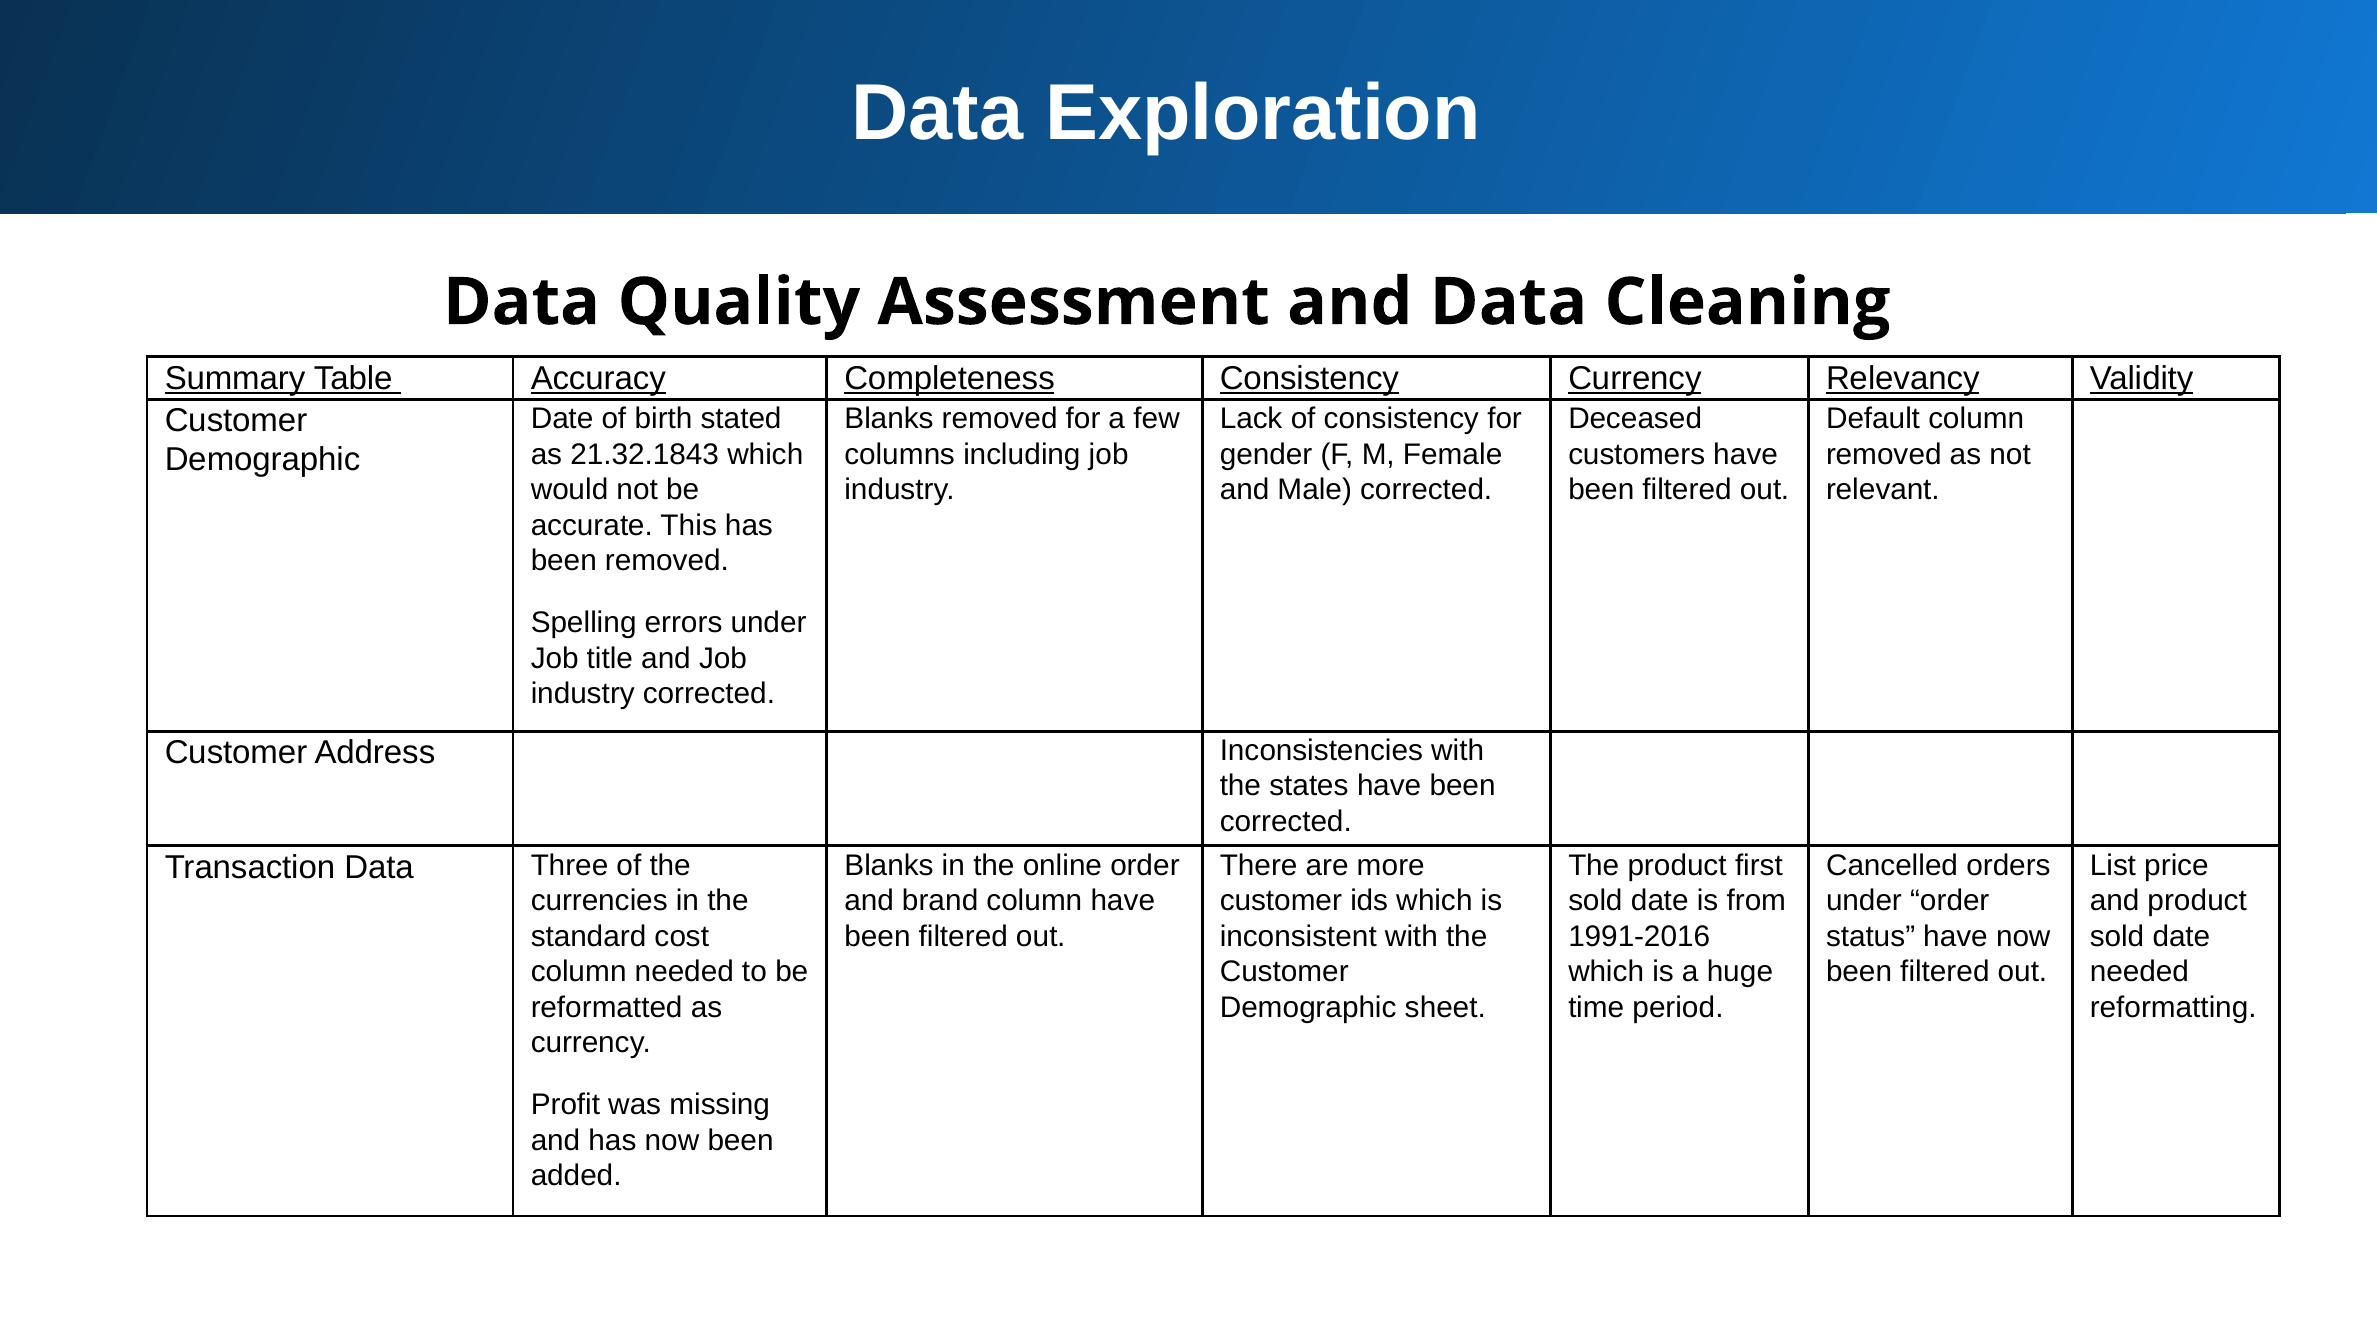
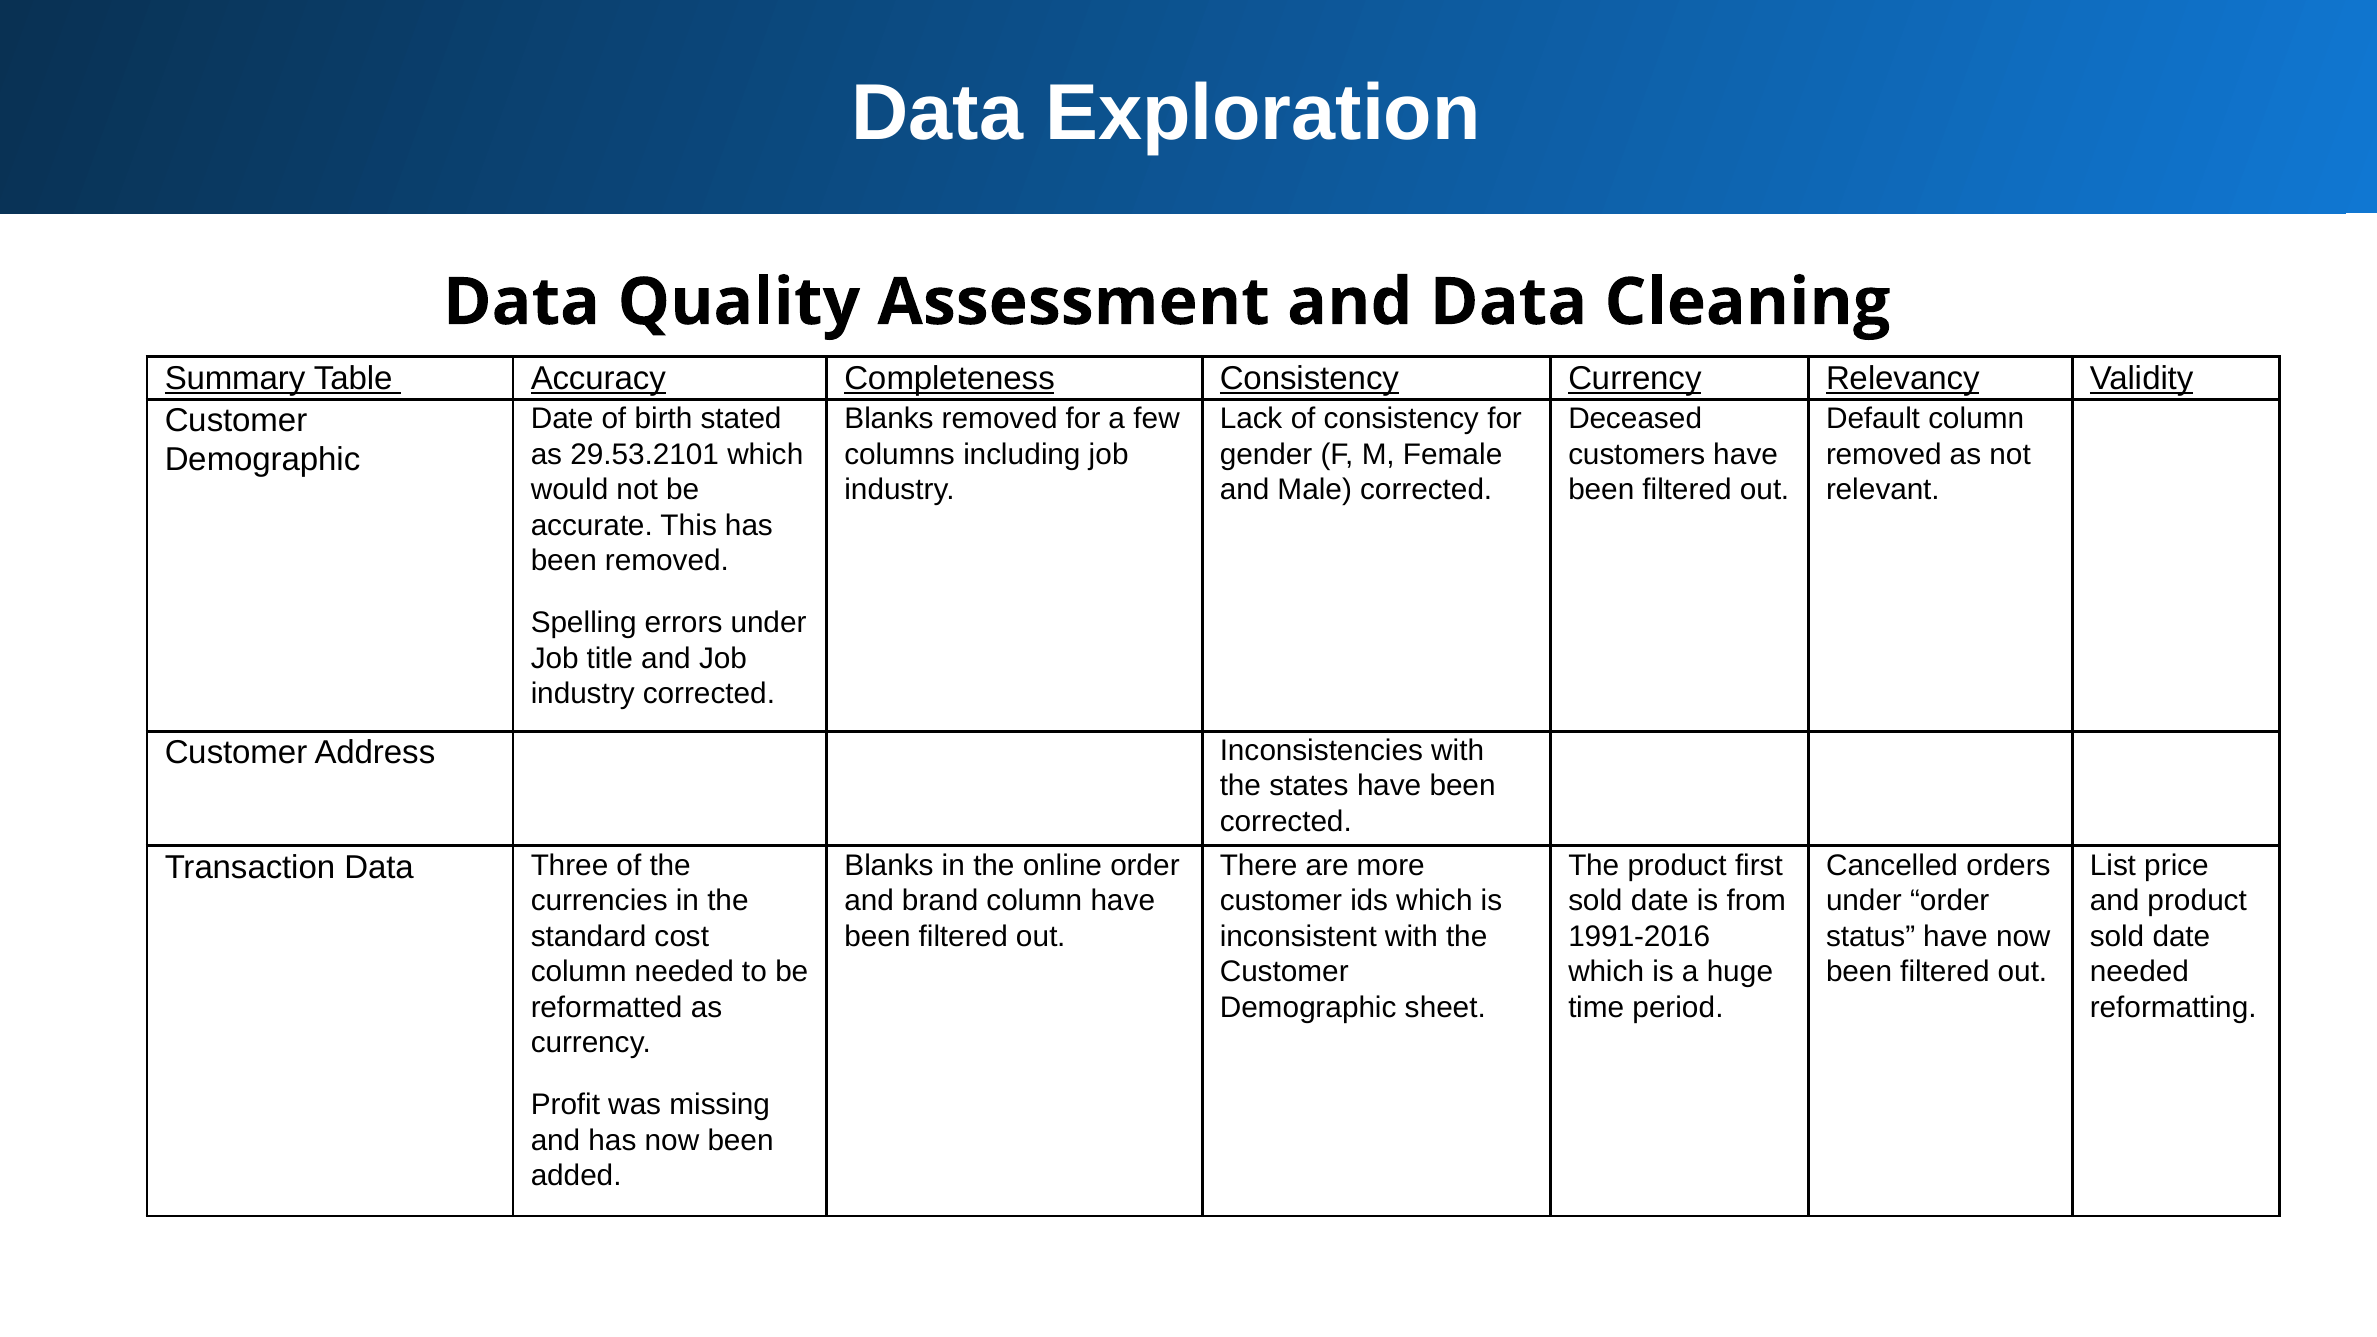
21.32.1843: 21.32.1843 -> 29.53.2101 (645, 454)
